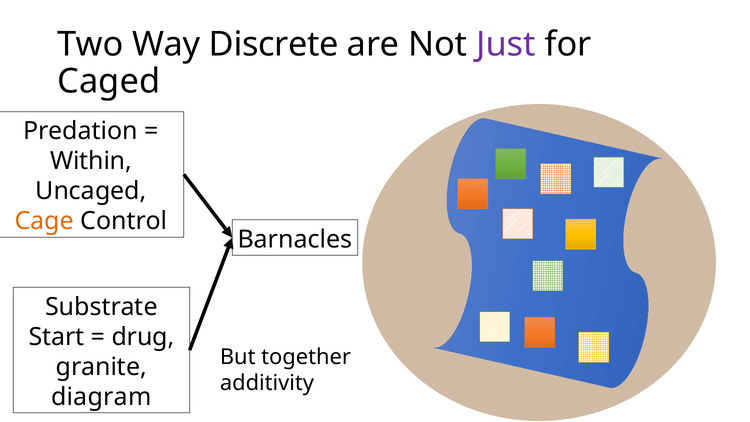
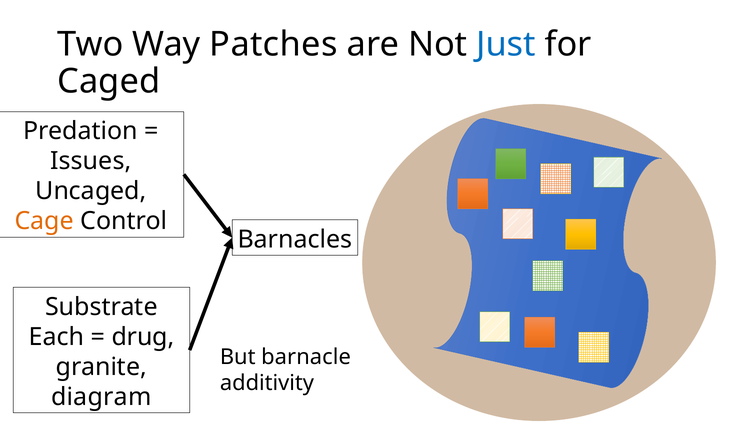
Discrete: Discrete -> Patches (274, 44)
Just colour: purple -> blue (506, 44)
Within: Within -> Issues (91, 161)
Start: Start -> Each (57, 337)
together: together -> barnacle (306, 357)
